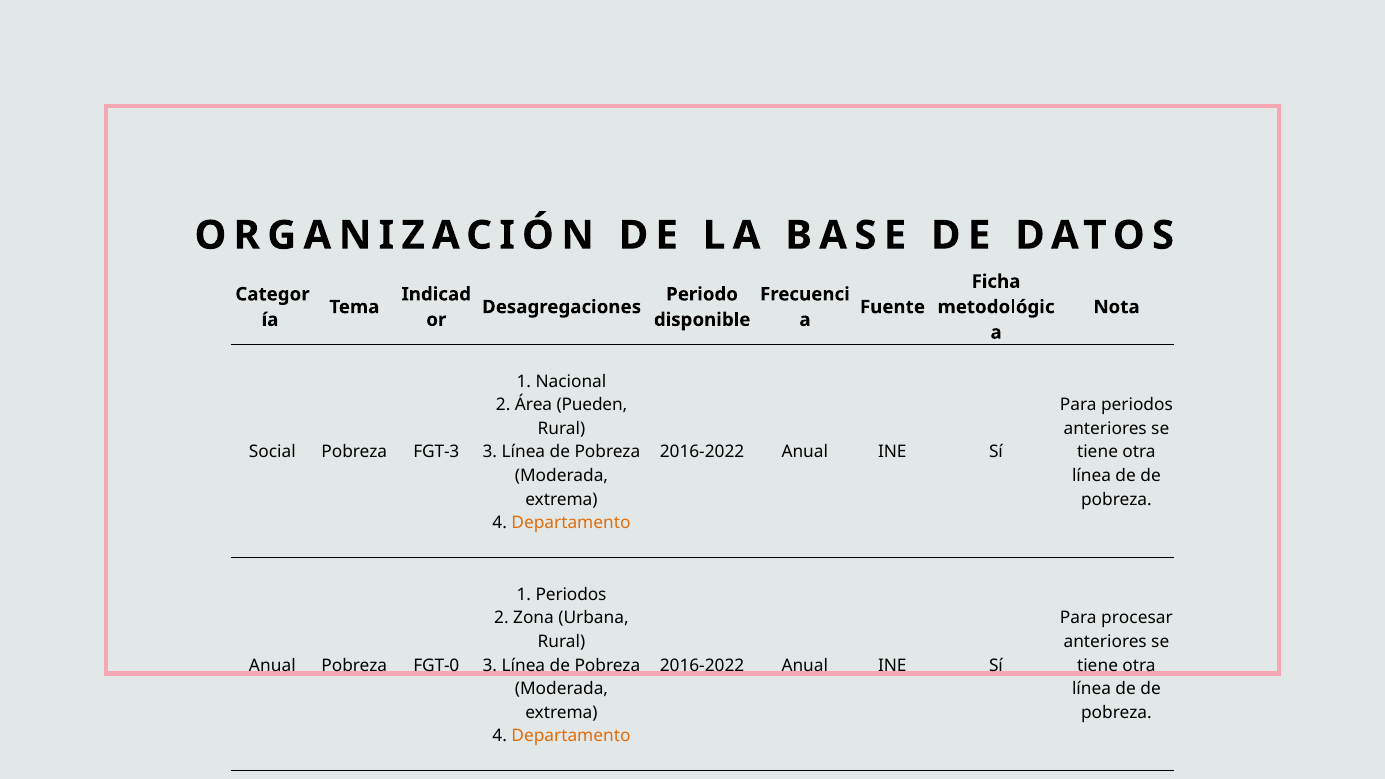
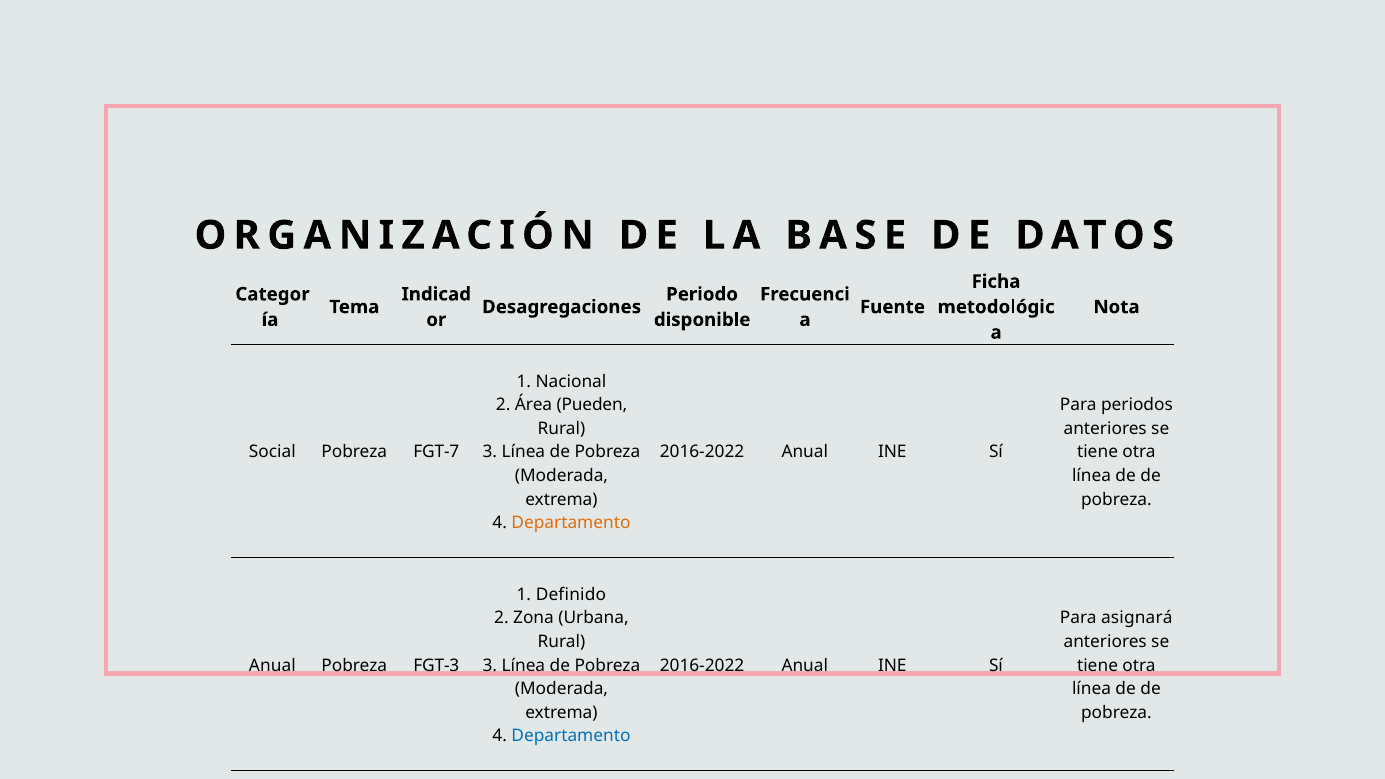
FGT-3: FGT-3 -> FGT-7 (436, 452)
1 Periodos: Periodos -> Definido (571, 595)
procesar: procesar -> asignará (1137, 618)
FGT-0: FGT-0 -> FGT-3 (436, 665)
Departamento colour: orange -> blue (571, 736)
